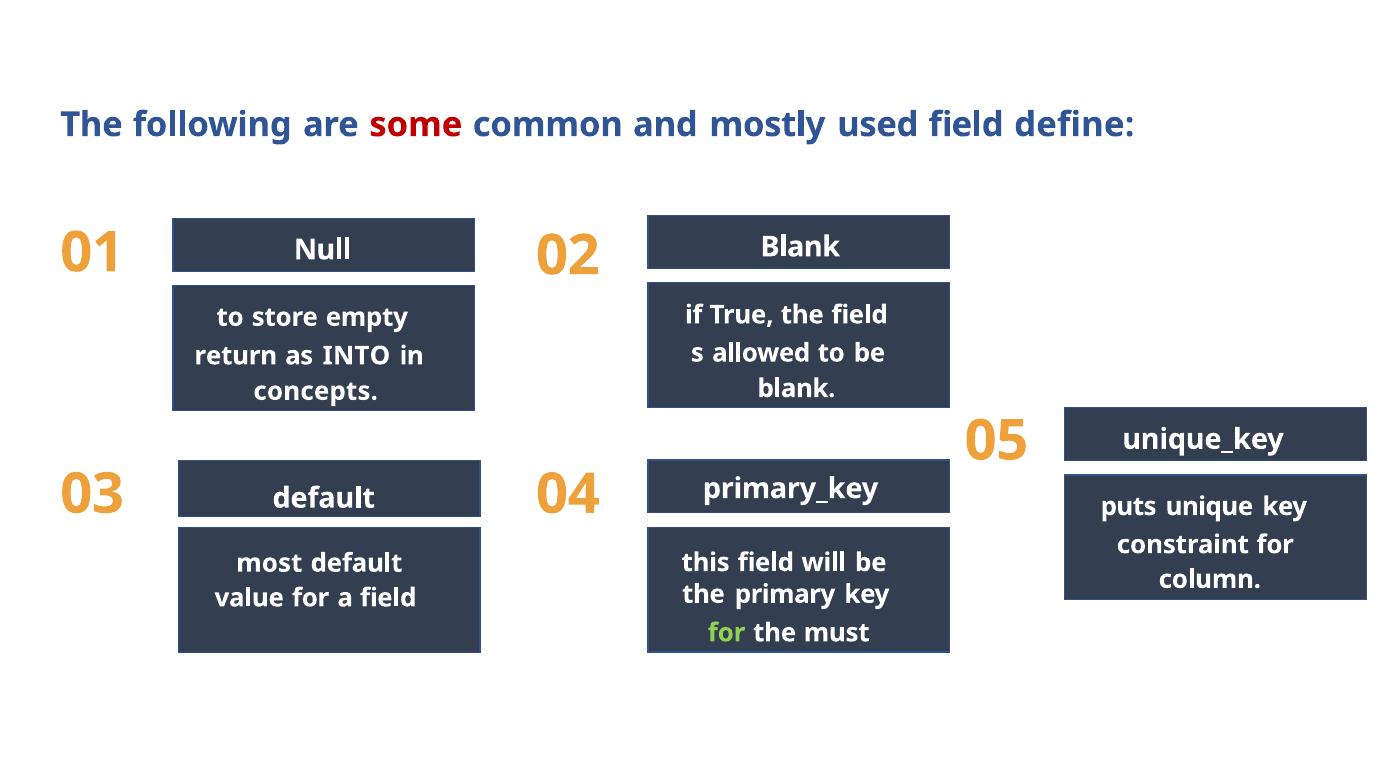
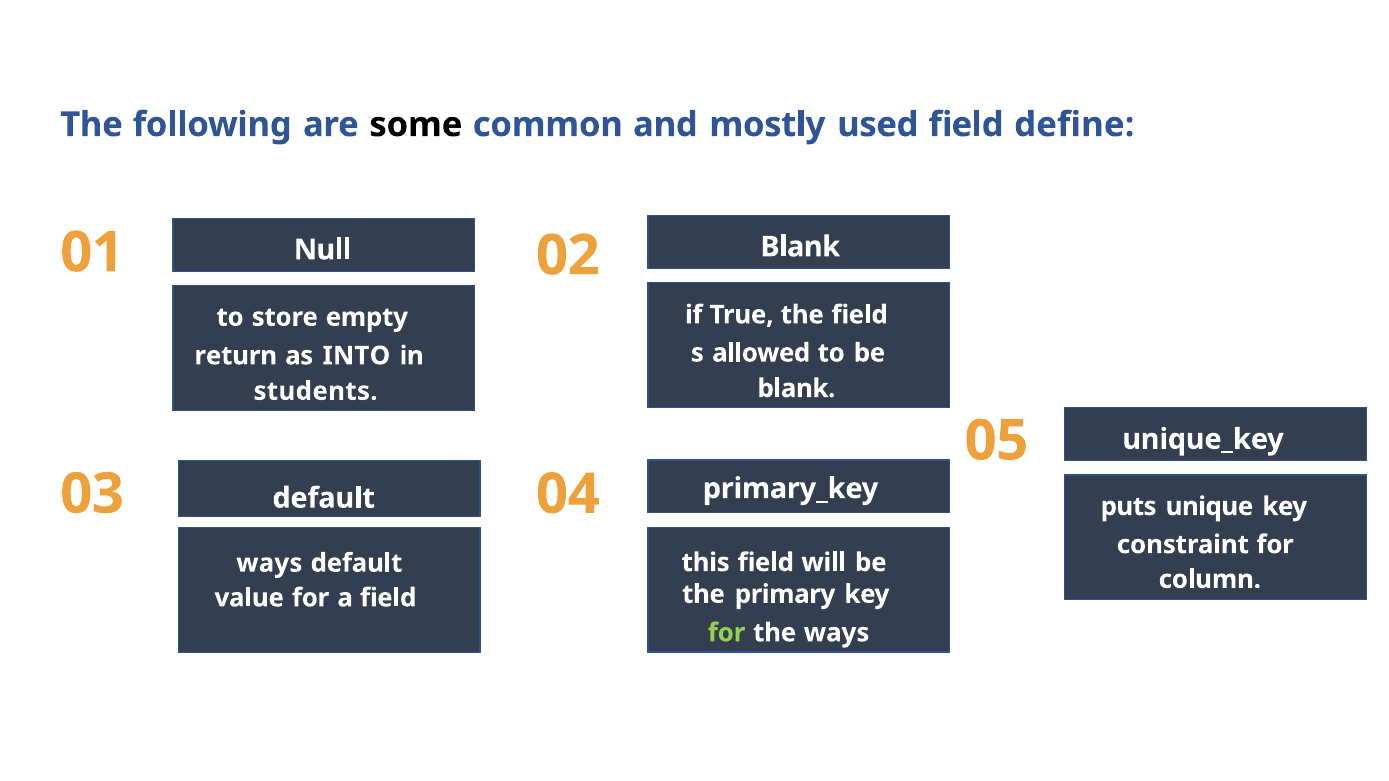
some colour: red -> black (416, 125)
concepts: concepts -> students (316, 391)
most: most -> ways (269, 563)
the must: must -> ways (837, 633)
